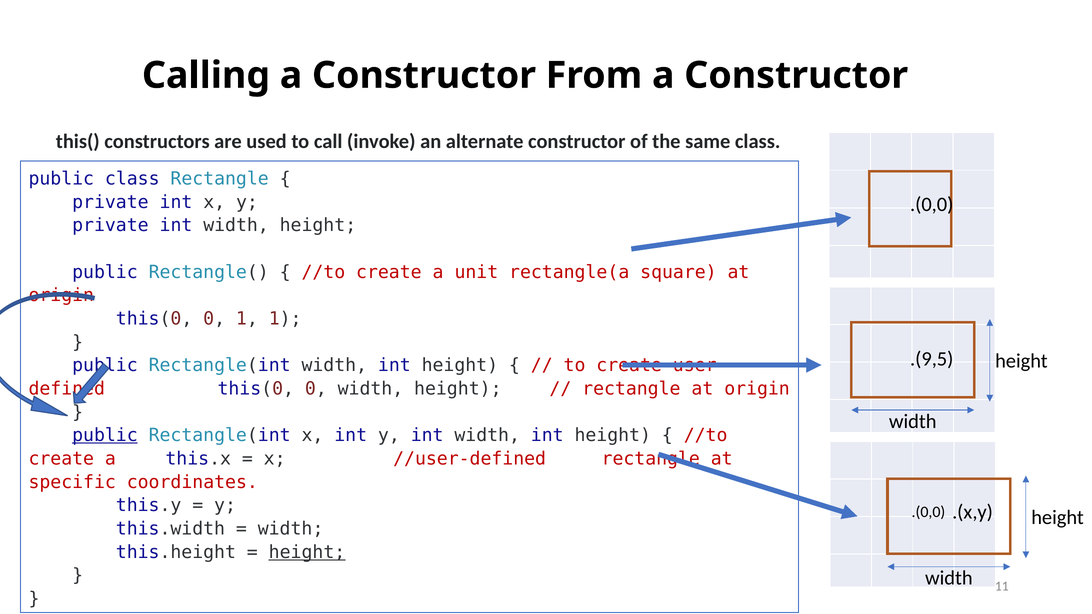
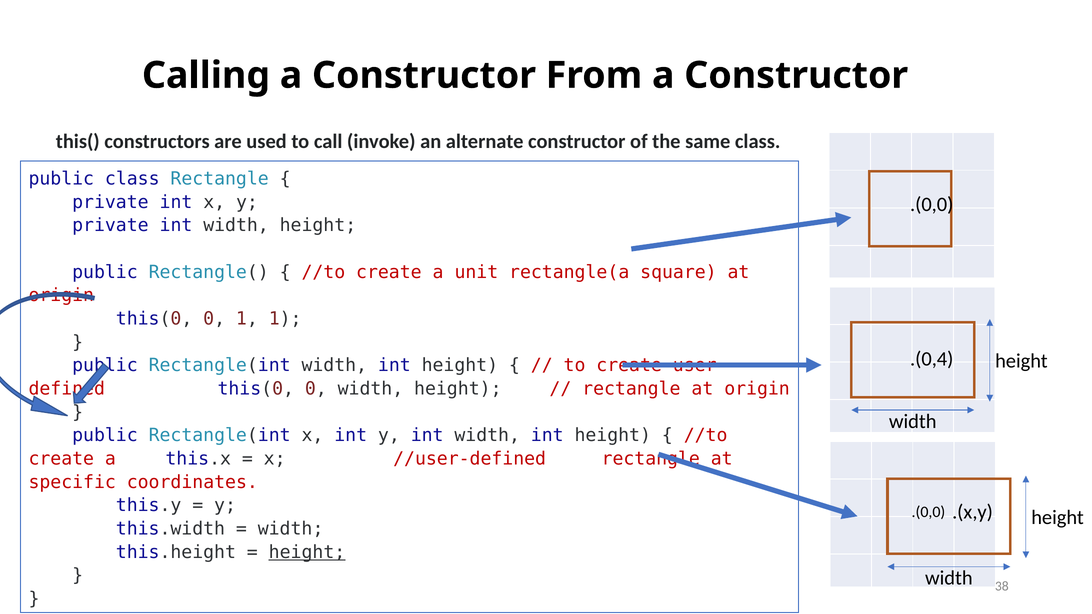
.(9,5: .(9,5 -> .(0,4 (932, 359)
public underline: present -> none (105, 436)
11: 11 -> 38 (1002, 586)
